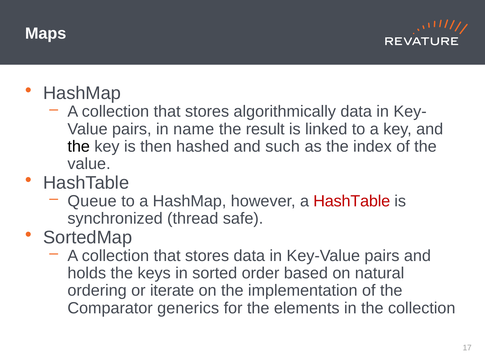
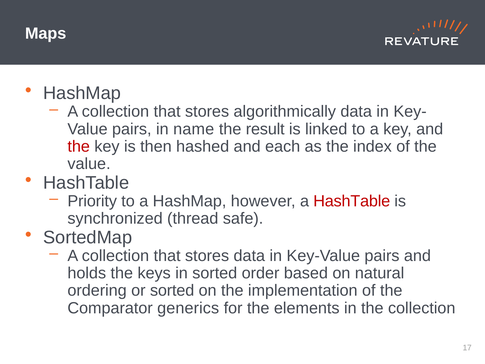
the colour: black -> red (79, 146)
such: such -> each (283, 146)
Queue: Queue -> Priority (92, 201)
or iterate: iterate -> sorted (172, 290)
